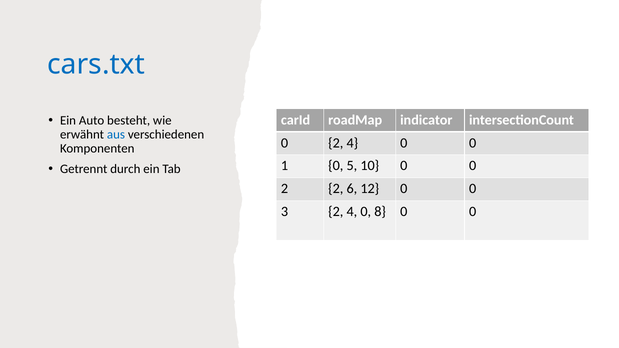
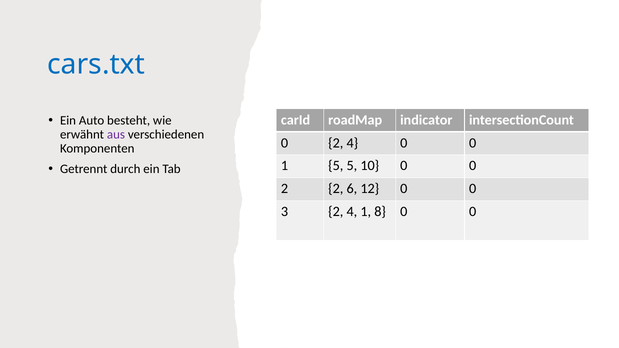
aus colour: blue -> purple (116, 135)
1 0: 0 -> 5 (336, 166)
3 2 4 0: 0 -> 1 (366, 212)
